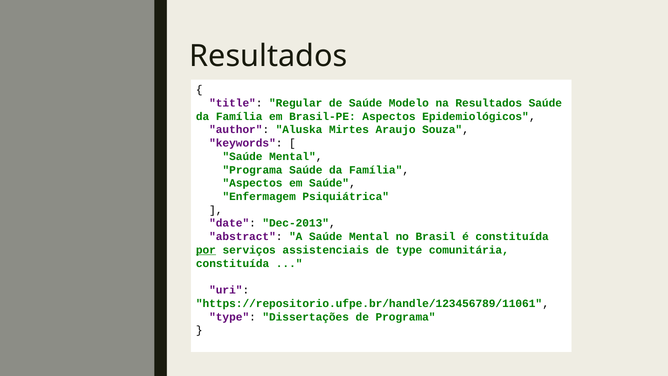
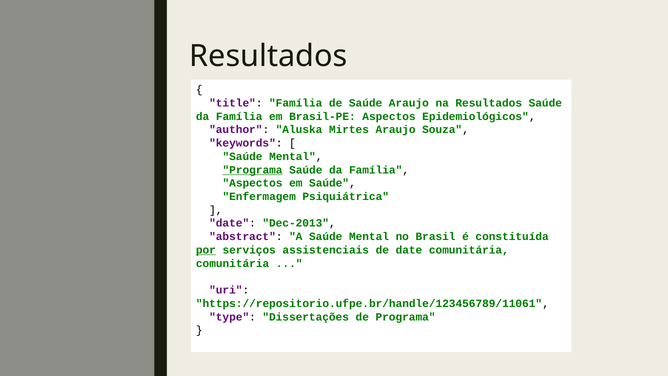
title Regular: Regular -> Família (296, 103)
Saúde Modelo: Modelo -> Araujo (409, 103)
Programa underline: none -> present (253, 170)
de type: type -> date (409, 250)
constituída: constituída -> comunitária (233, 263)
